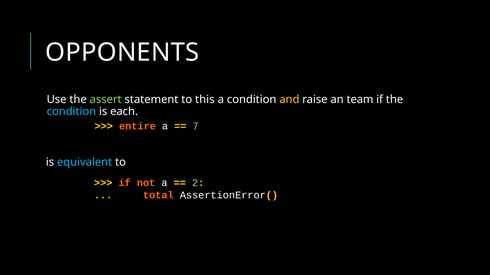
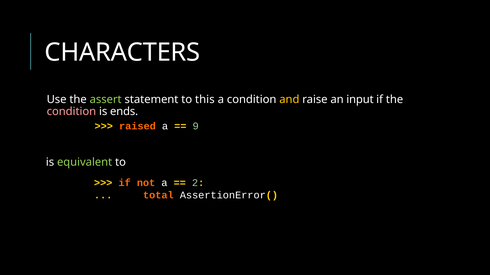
OPPONENTS: OPPONENTS -> CHARACTERS (122, 53)
team: team -> input (360, 100)
condition colour: light blue -> pink (71, 112)
each: each -> ends (124, 112)
entire: entire -> raised (137, 127)
7: 7 -> 9 (196, 127)
equivalent colour: light blue -> light green (85, 162)
